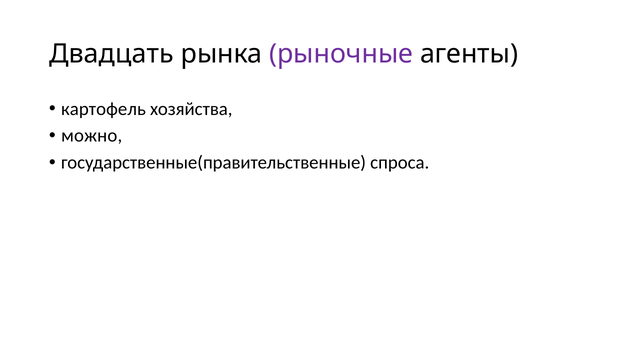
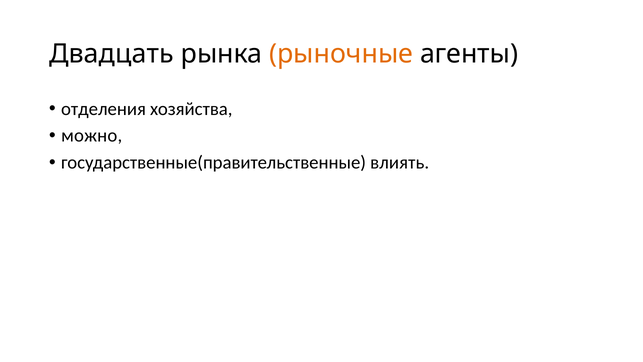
рыночные colour: purple -> orange (341, 54)
картофель: картофель -> отделения (104, 109)
спроса: спроса -> влиять (400, 163)
